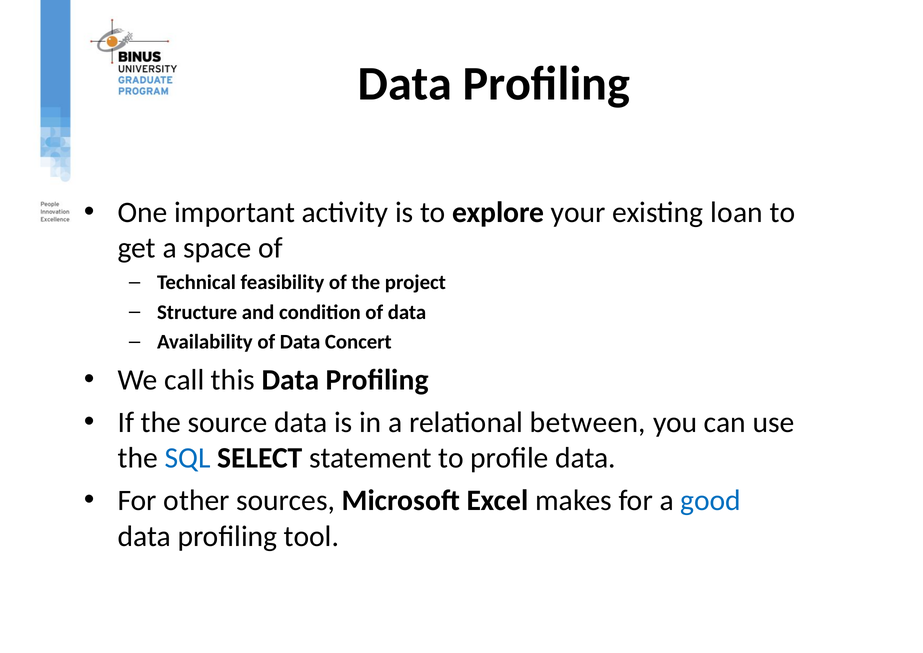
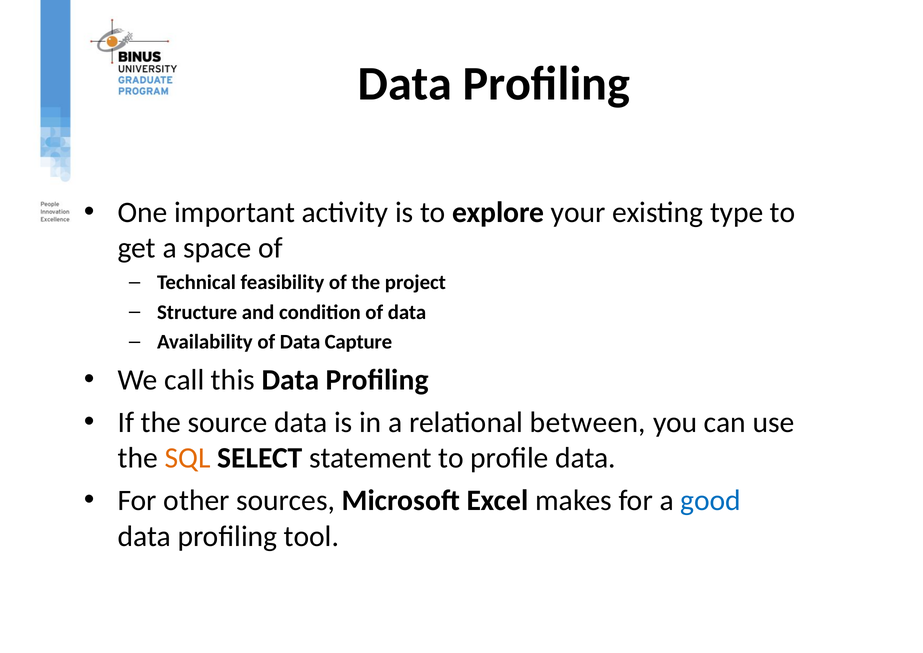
loan: loan -> type (737, 212)
Concert: Concert -> Capture (358, 342)
SQL colour: blue -> orange (188, 458)
